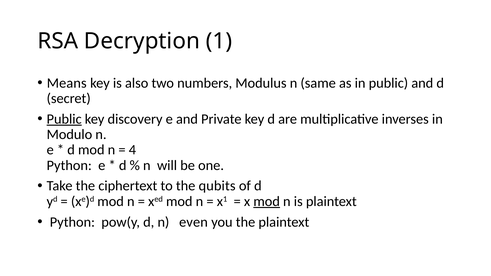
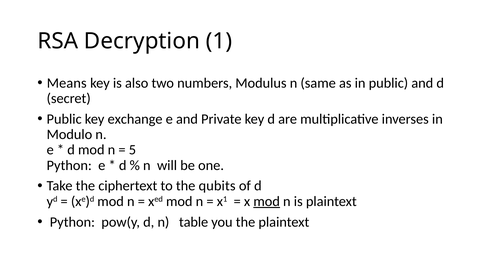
Public underline: present -> none (64, 119)
discovery: discovery -> exchange (135, 119)
4: 4 -> 5 (132, 150)
even: even -> table (194, 222)
